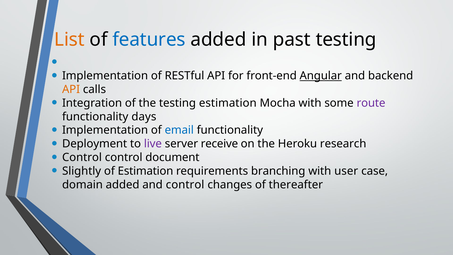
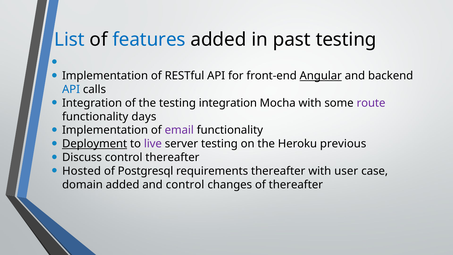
List colour: orange -> blue (69, 39)
API colour: orange -> blue (71, 89)
testing estimation: estimation -> integration (228, 103)
email colour: blue -> purple (179, 130)
Deployment underline: none -> present (95, 144)
server receive: receive -> testing (219, 144)
research: research -> previous (343, 144)
Control: Control -> Discuss (82, 157)
control document: document -> thereafter (172, 157)
Slightly: Slightly -> Hosted (82, 171)
of Estimation: Estimation -> Postgresql (146, 171)
requirements branching: branching -> thereafter (278, 171)
